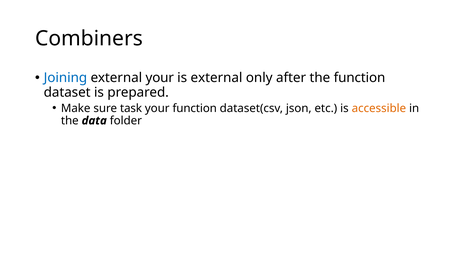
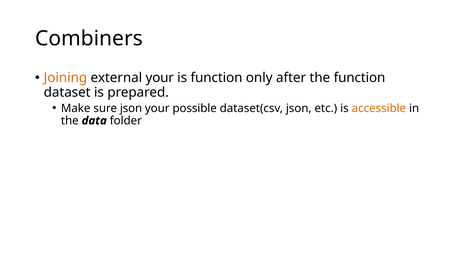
Joining colour: blue -> orange (65, 78)
is external: external -> function (217, 78)
sure task: task -> json (131, 108)
your function: function -> possible (195, 108)
